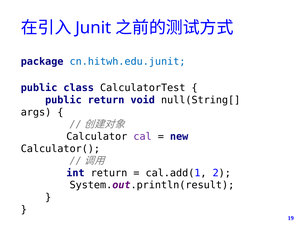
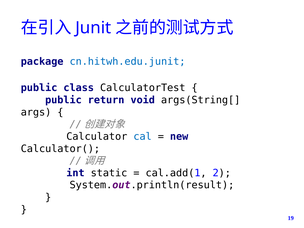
null(String[: null(String[ -> args(String[ (201, 100)
cal colour: purple -> blue (143, 136)
int return: return -> static (109, 173)
